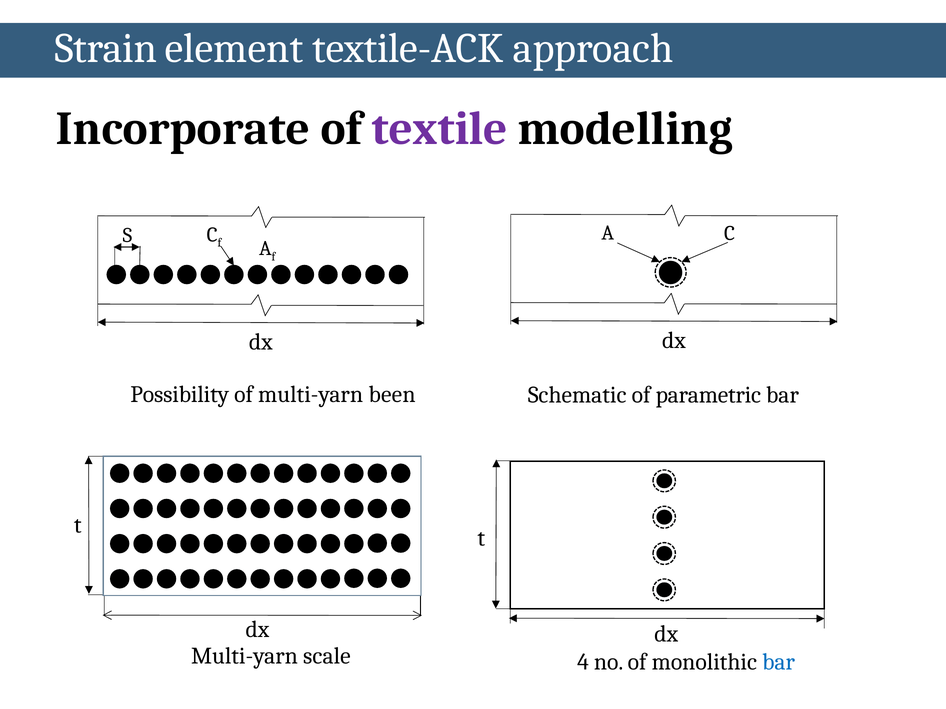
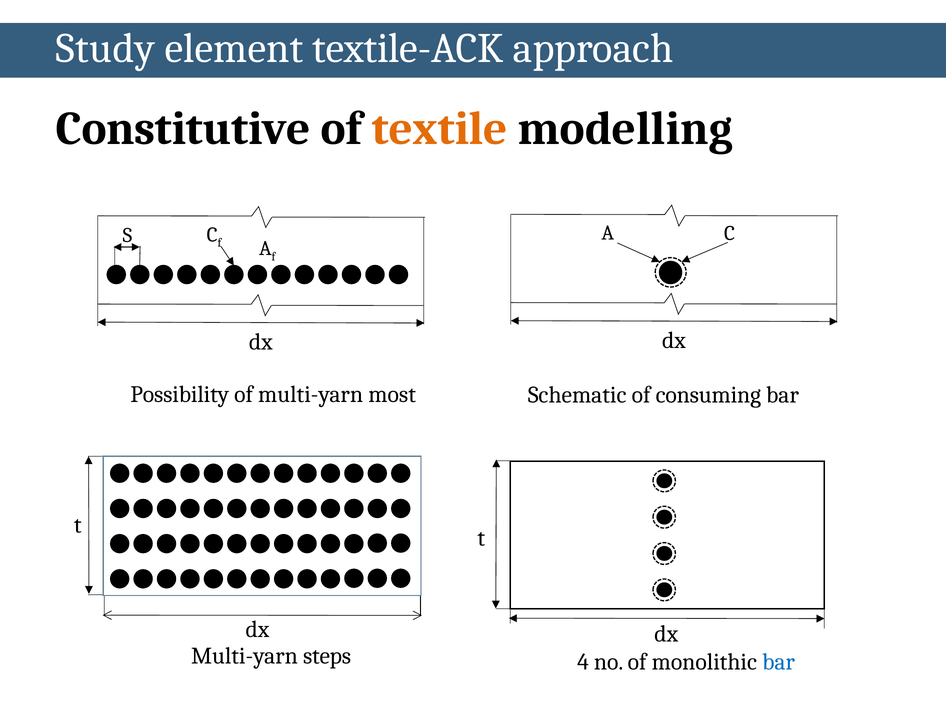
Strain: Strain -> Study (105, 48)
Incorporate: Incorporate -> Constitutive (183, 129)
textile colour: purple -> orange (440, 129)
been: been -> most (392, 395)
parametric: parametric -> consuming (708, 395)
scale: scale -> steps (327, 657)
